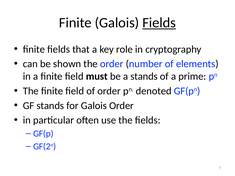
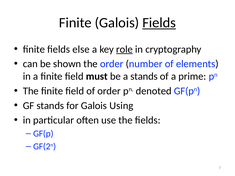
that: that -> else (81, 49)
role underline: none -> present (124, 49)
Galois Order: Order -> Using (121, 106)
